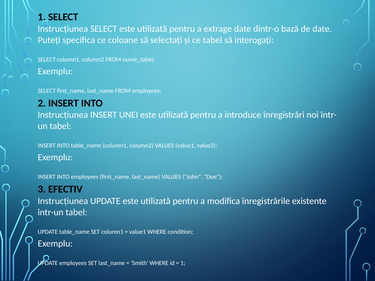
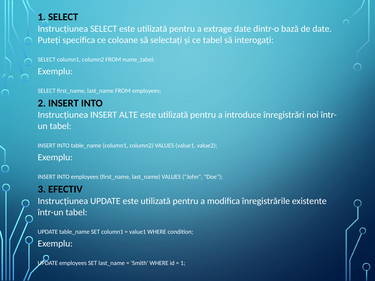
UNEI: UNEI -> ALTE (129, 115)
